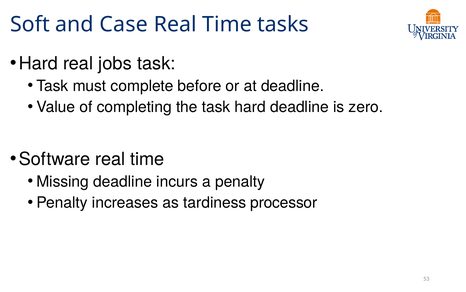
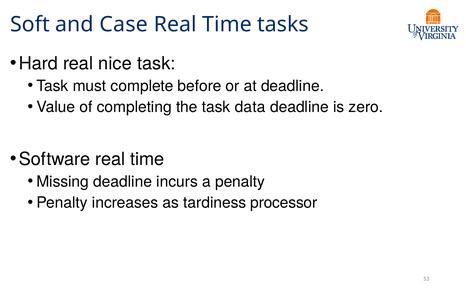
jobs: jobs -> nice (115, 63)
task hard: hard -> data (250, 107)
